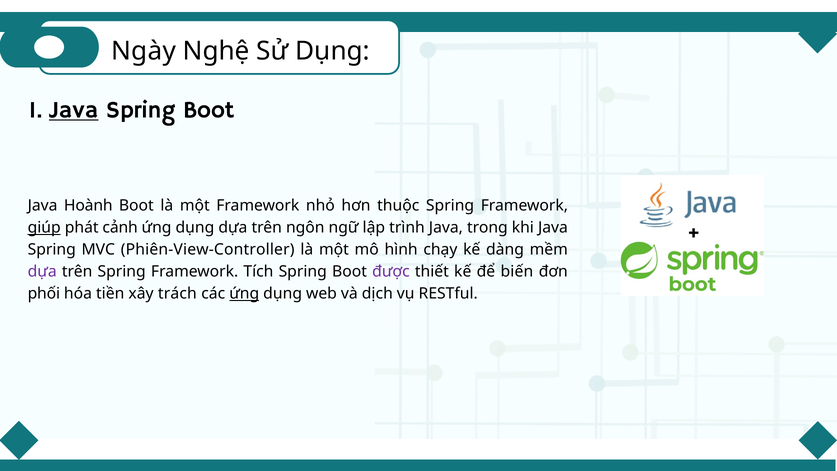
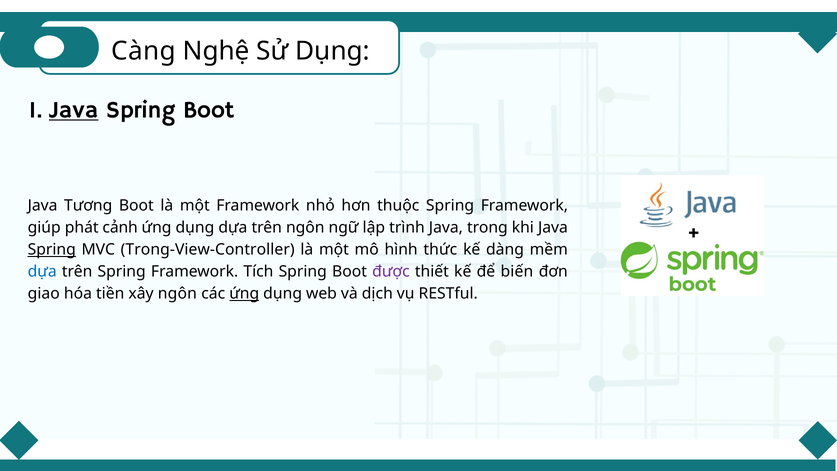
Ngày: Ngày -> Càng (144, 51)
Hoành: Hoành -> Tương (88, 206)
giúp underline: present -> none (44, 228)
Spring underline: none -> present (52, 250)
Phiên-View-Controller: Phiên-View-Controller -> Trong-View-Controller (208, 250)
chạy: chạy -> thức (440, 250)
dựa colour: purple -> blue (42, 272)
phối: phối -> giao (44, 293)
xây trách: trách -> ngôn (177, 293)
